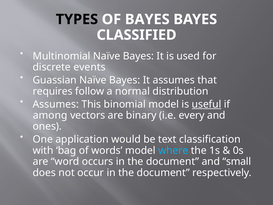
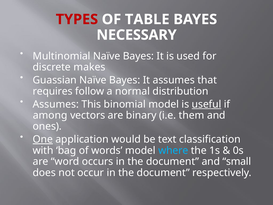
TYPES colour: black -> red (77, 19)
OF BAYES: BAYES -> TABLE (147, 19)
CLASSIFIED: CLASSIFIED -> NECESSARY (137, 35)
events: events -> makes (90, 67)
every: every -> them (192, 115)
One underline: none -> present (43, 139)
